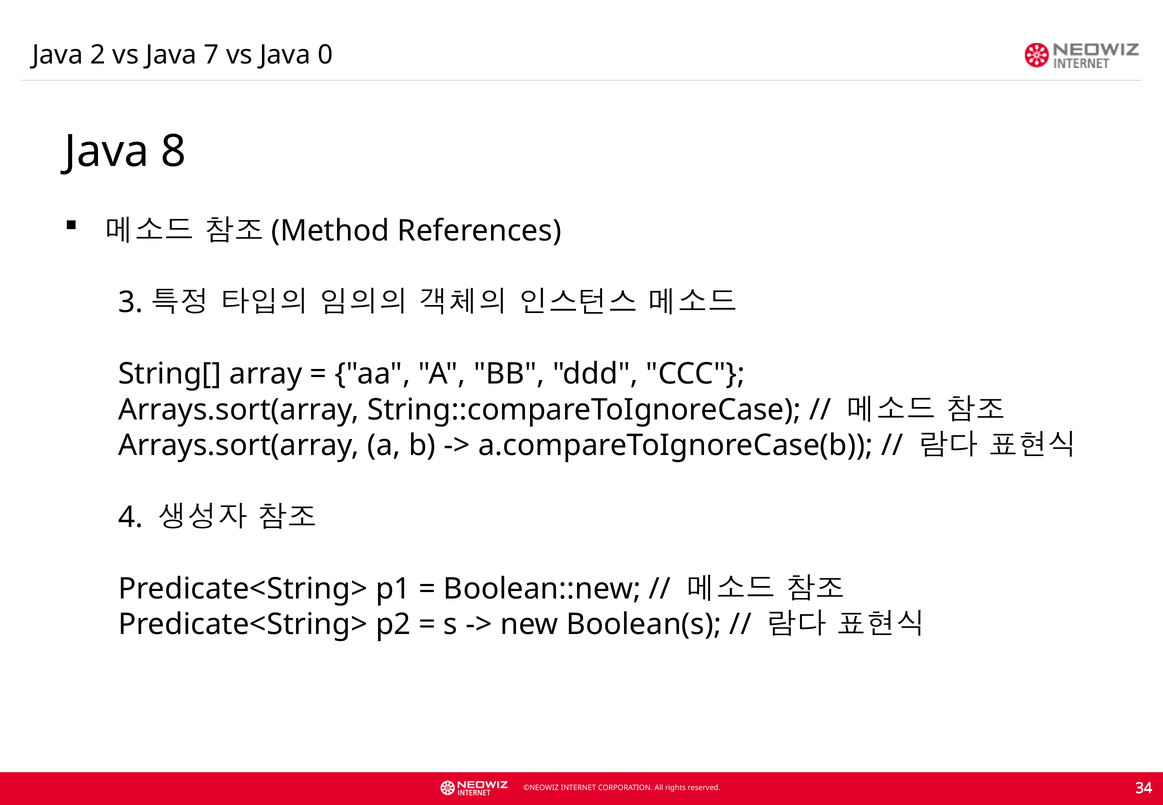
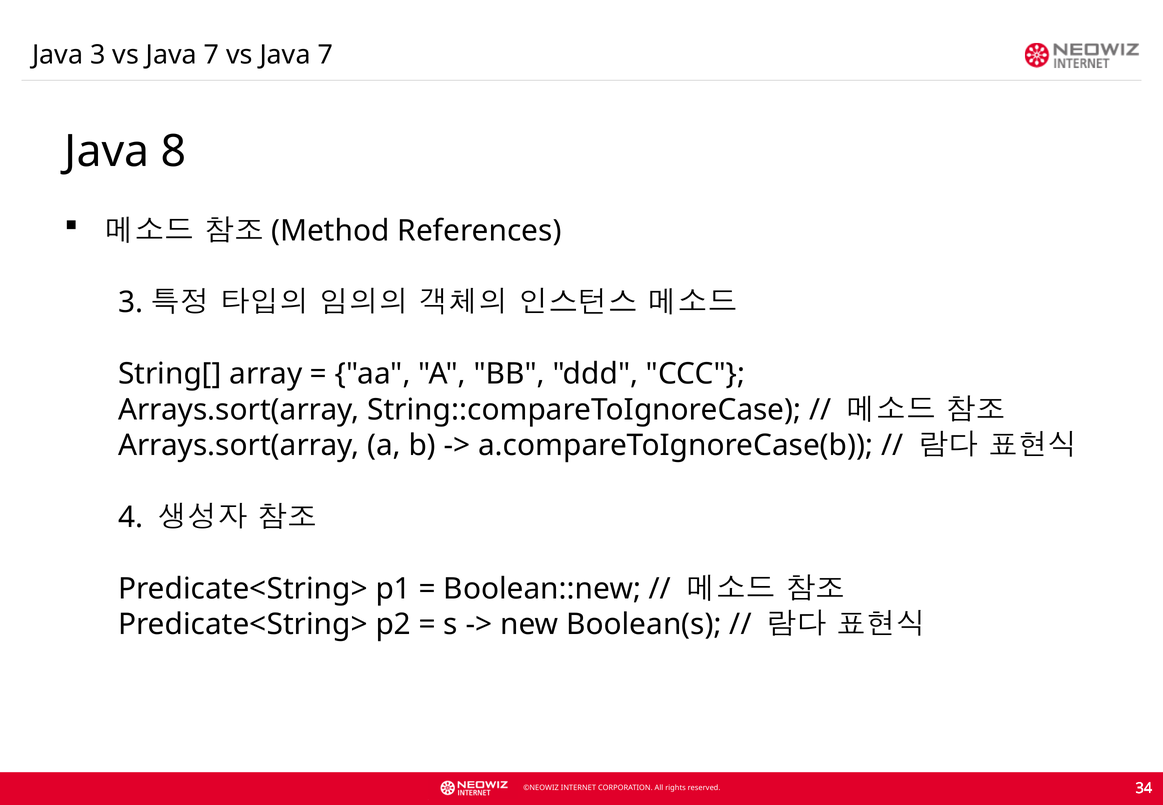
Java 2: 2 -> 3 (98, 55)
7 vs Java 0: 0 -> 7 (325, 55)
